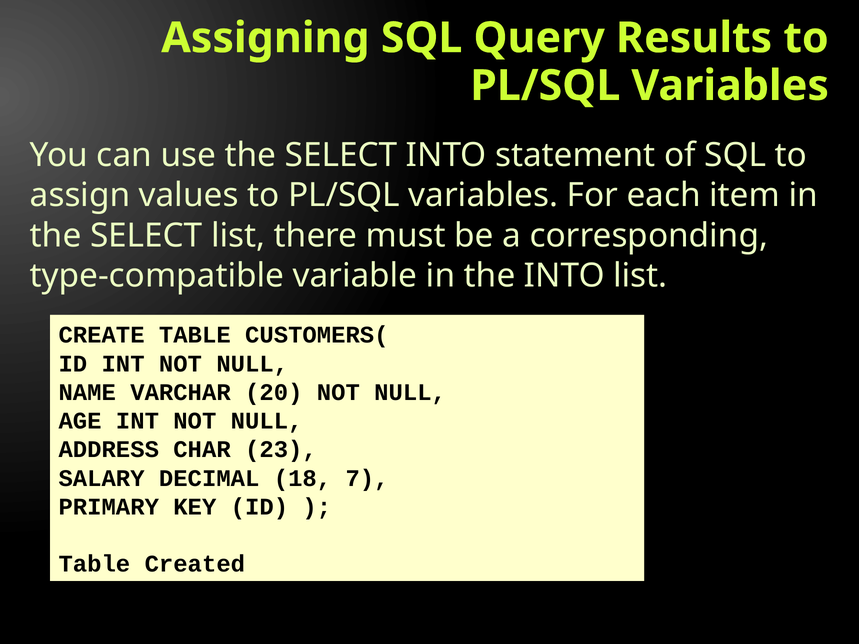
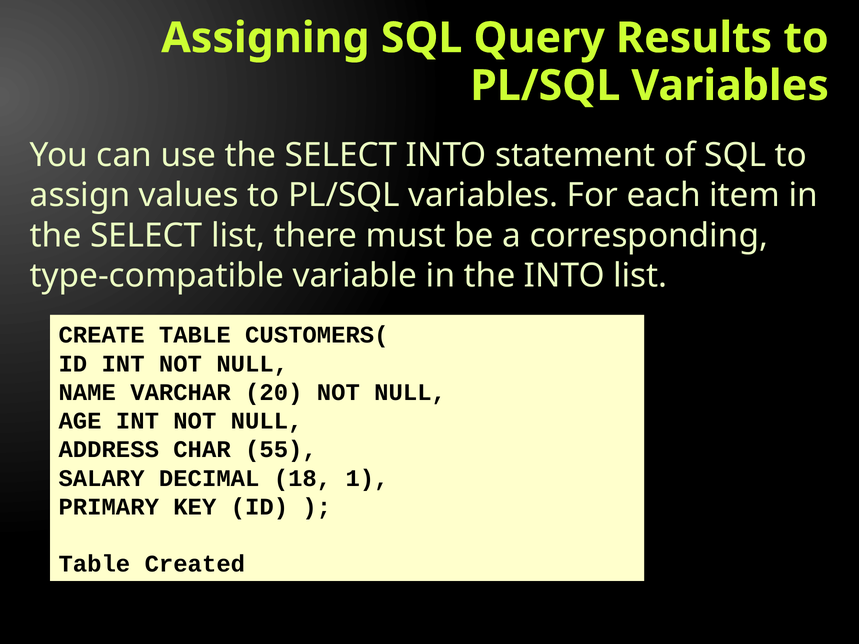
23: 23 -> 55 (281, 450)
7: 7 -> 1 (367, 478)
